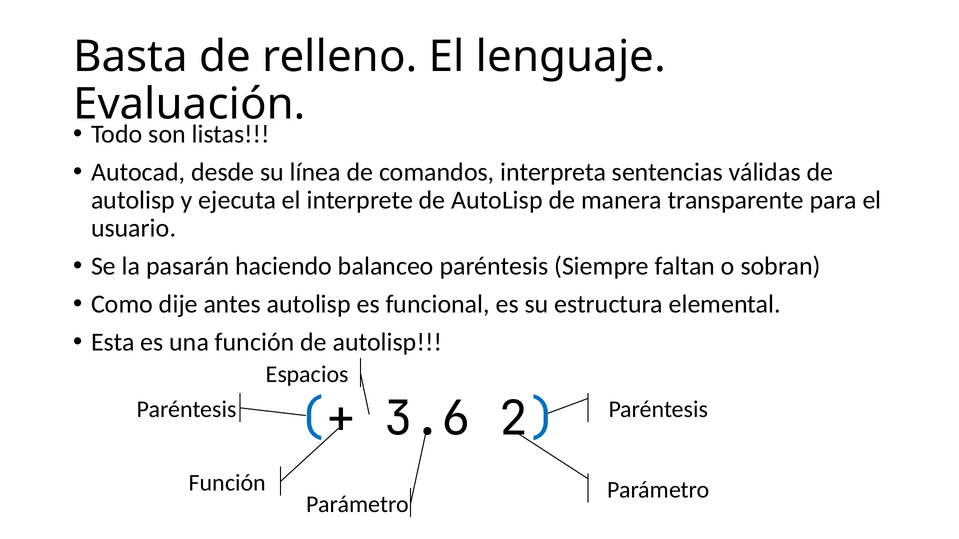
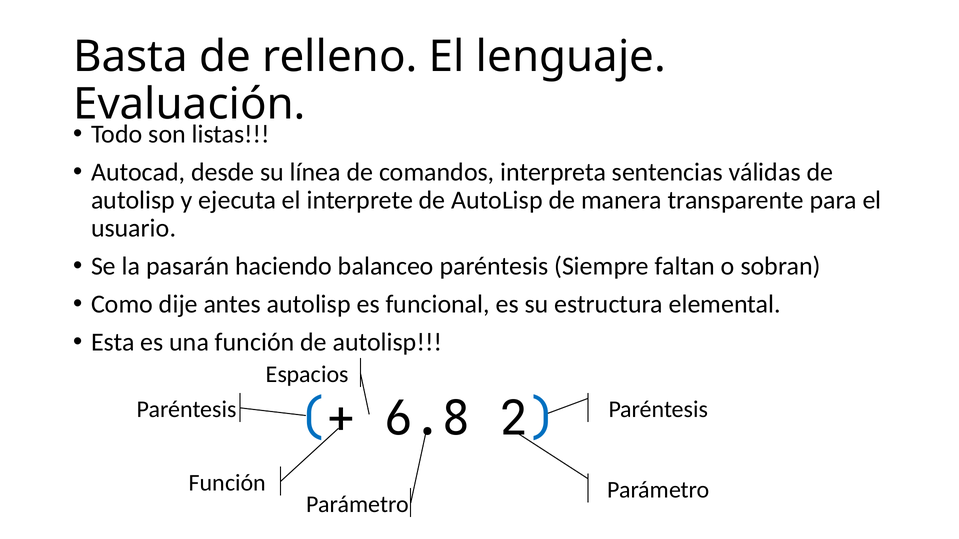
3.6: 3.6 -> 6.8 (427, 419)
